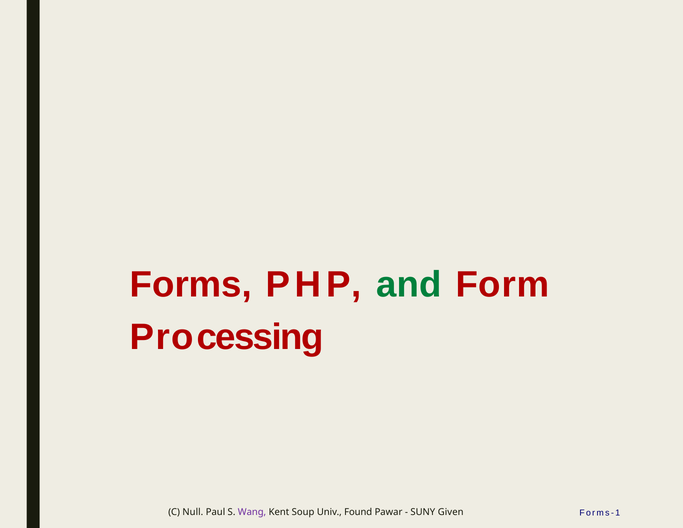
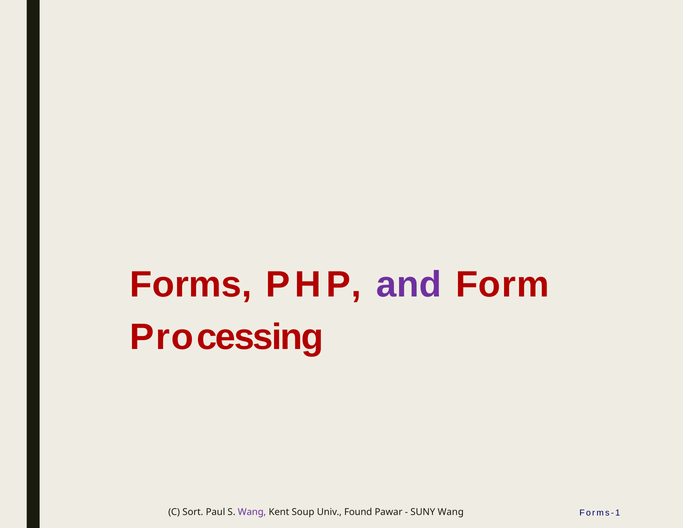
and colour: green -> purple (409, 285)
Null: Null -> Sort (193, 512)
SUNY Given: Given -> Wang (451, 512)
